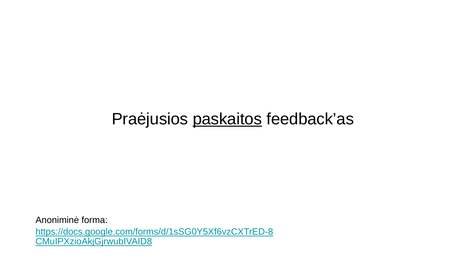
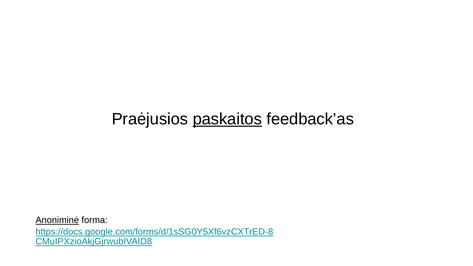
Anoniminė underline: none -> present (57, 220)
